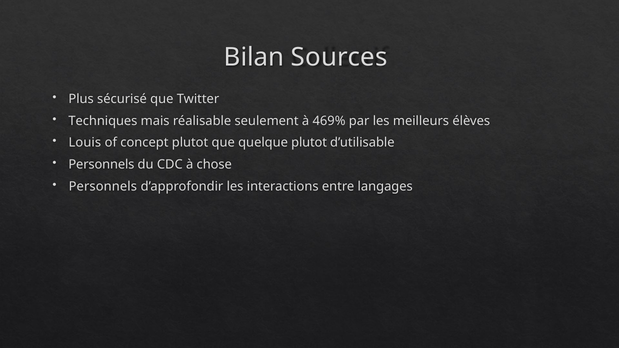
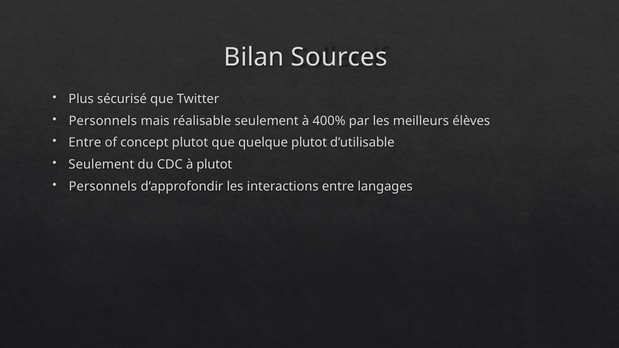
Techniques: Techniques -> Personnels (103, 121)
469%: 469% -> 400% (329, 121)
Louis: Louis -> Entre (85, 143)
Personnels: Personnels -> Seulement (101, 165)
à chose: chose -> plutot (214, 165)
